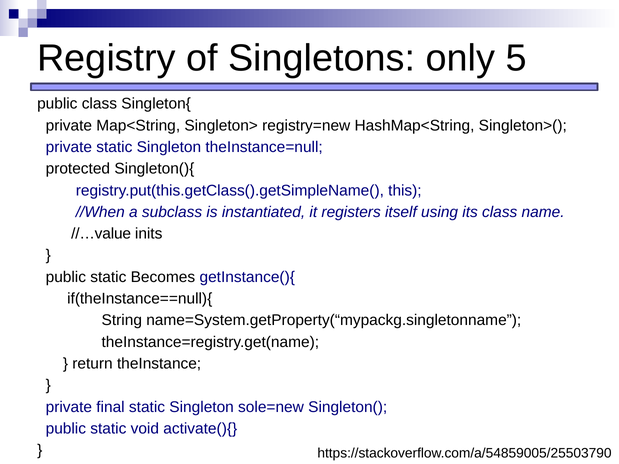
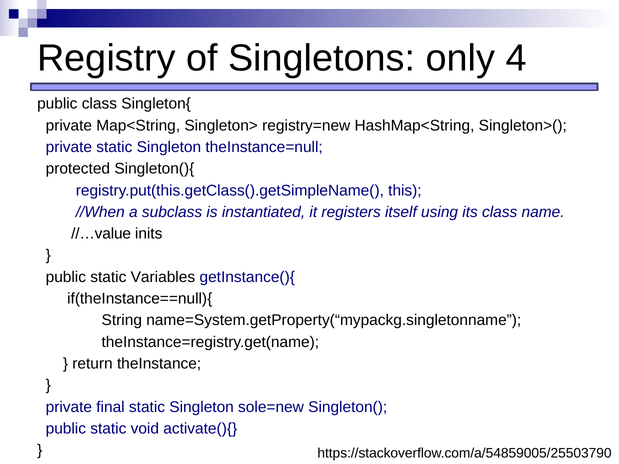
5: 5 -> 4 (516, 58)
Becomes: Becomes -> Variables (163, 277)
